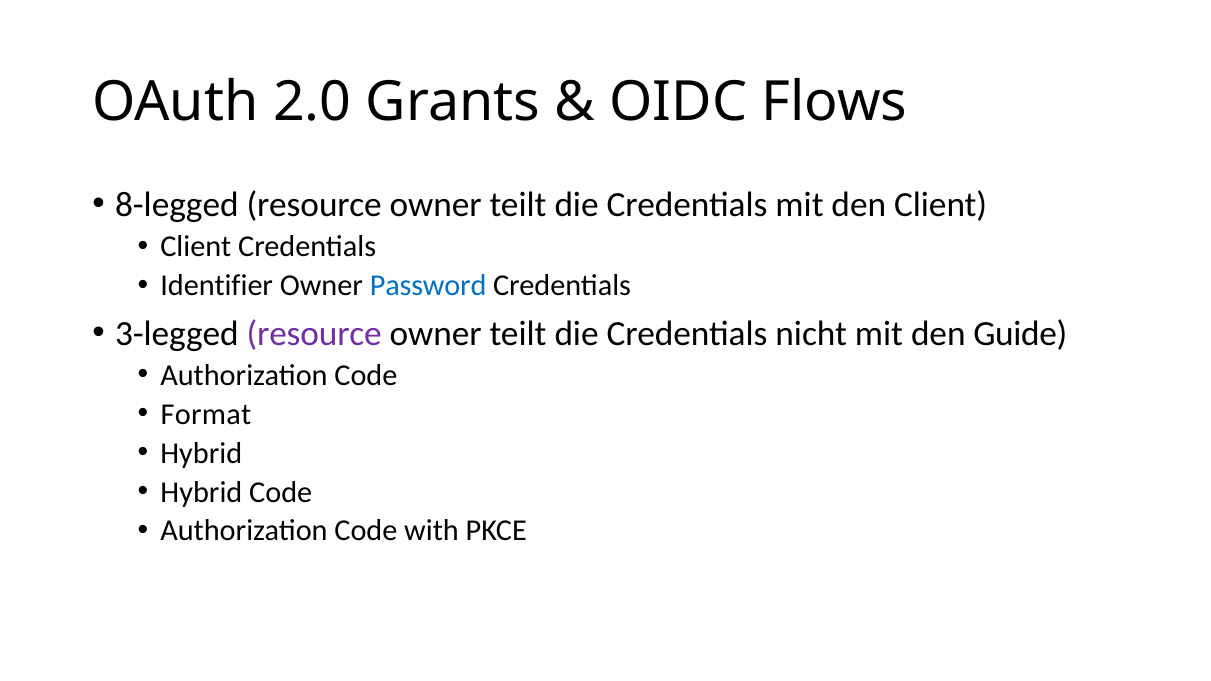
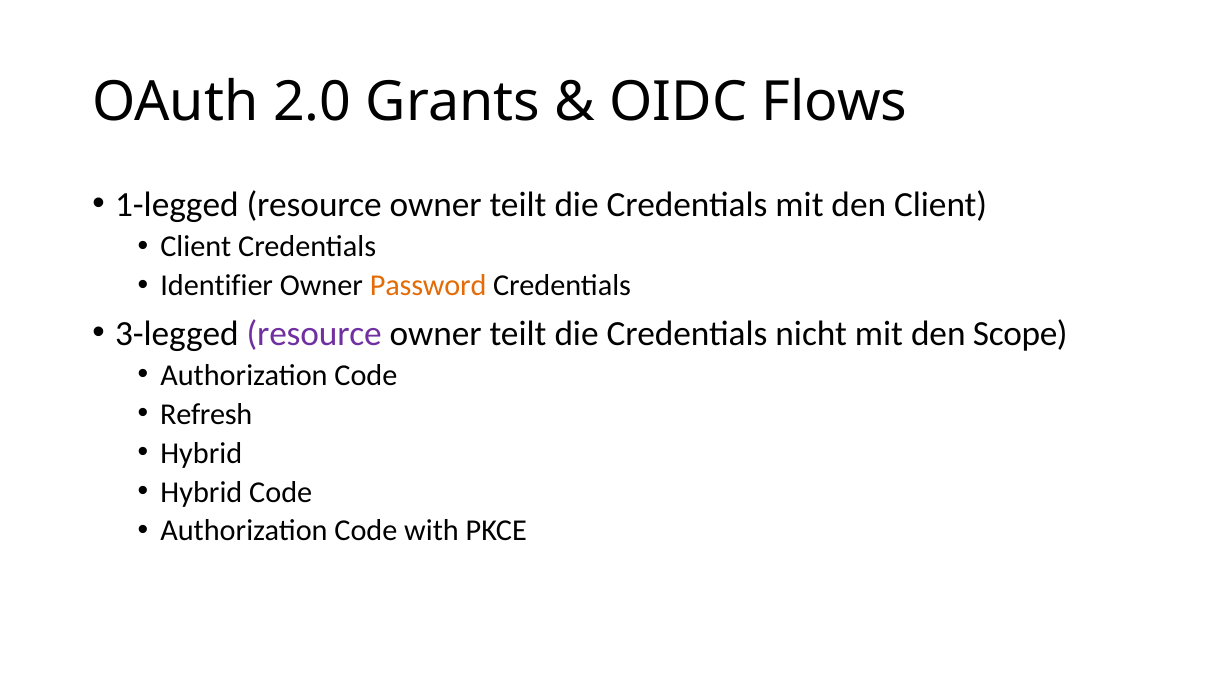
8-legged: 8-legged -> 1-legged (177, 205)
Password colour: blue -> orange (428, 285)
Guide: Guide -> Scope (1020, 333)
Format: Format -> Refresh (206, 414)
